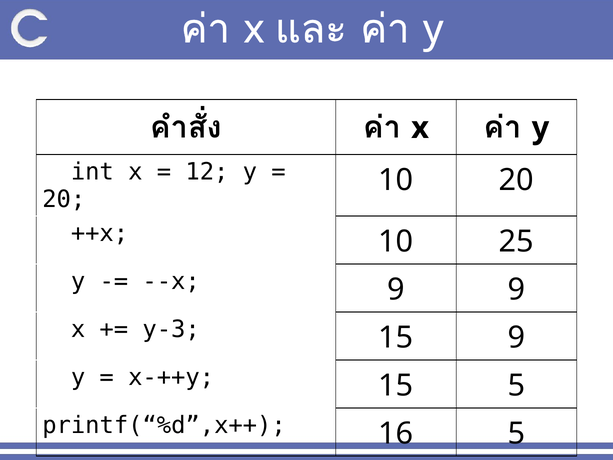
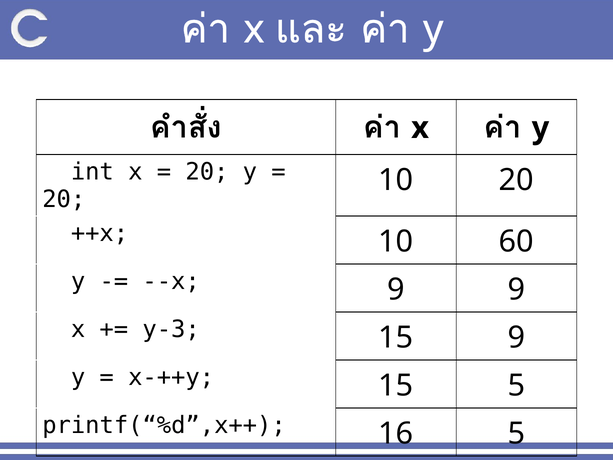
12: 12 -> 20 (207, 172)
25: 25 -> 60 (516, 242)
